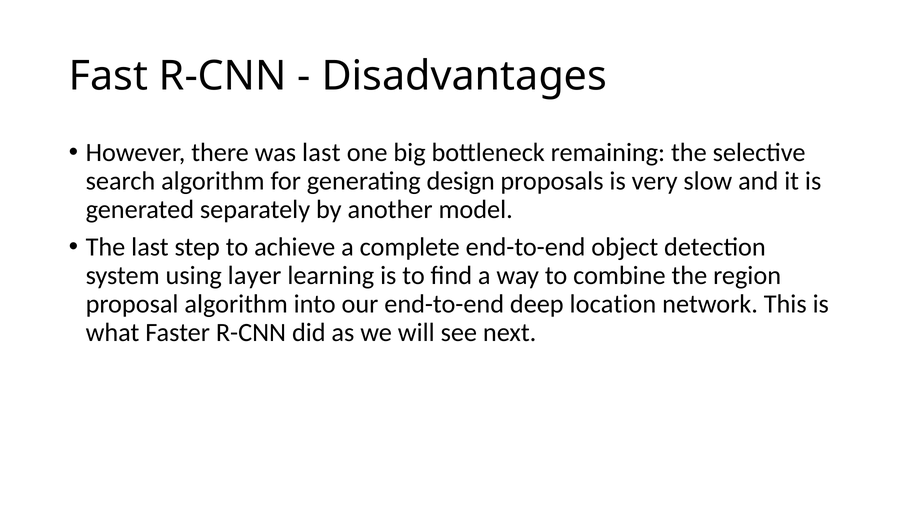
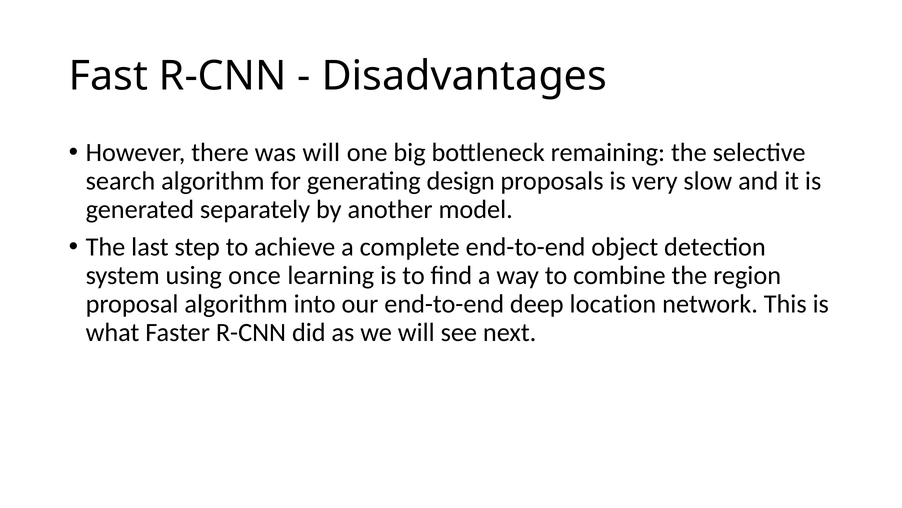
was last: last -> will (321, 152)
layer: layer -> once (254, 275)
